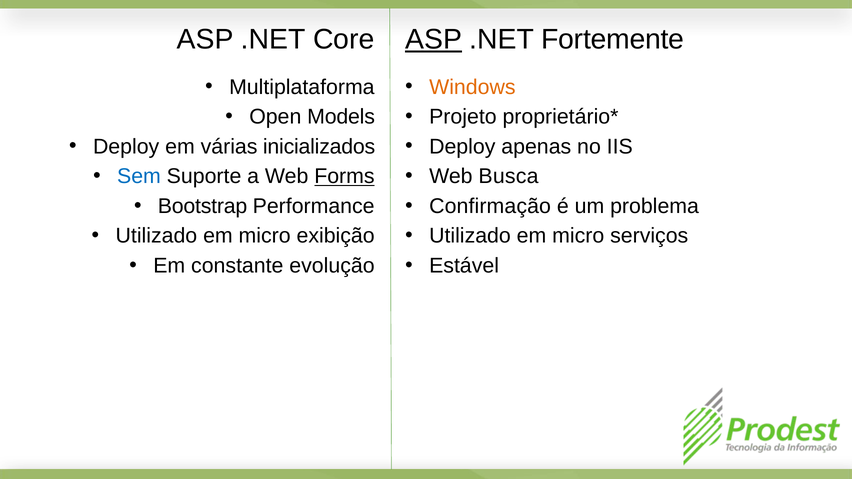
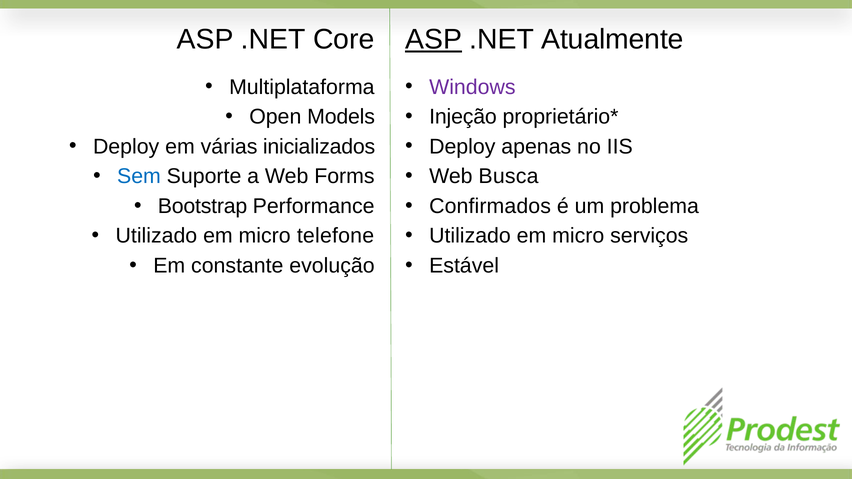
Fortemente: Fortemente -> Atualmente (613, 39)
Windows colour: orange -> purple (472, 87)
Projeto: Projeto -> Injeção (463, 117)
Forms underline: present -> none (344, 176)
Confirmação: Confirmação -> Confirmados (490, 206)
exibição: exibição -> telefone (336, 236)
